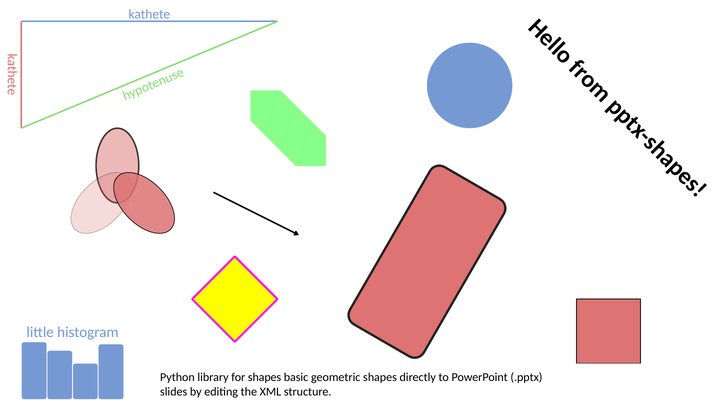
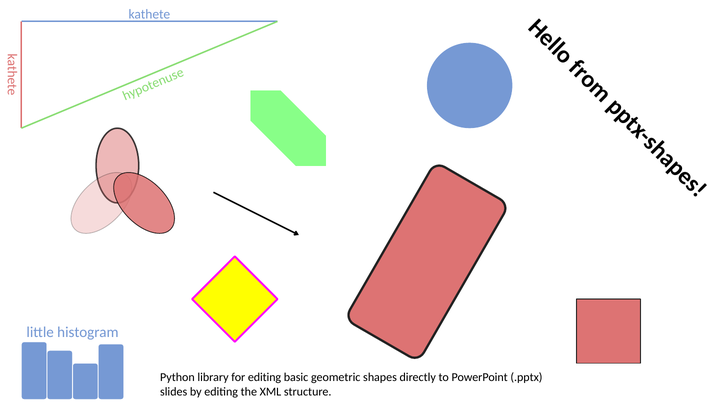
for shapes: shapes -> editing (265, 377)
